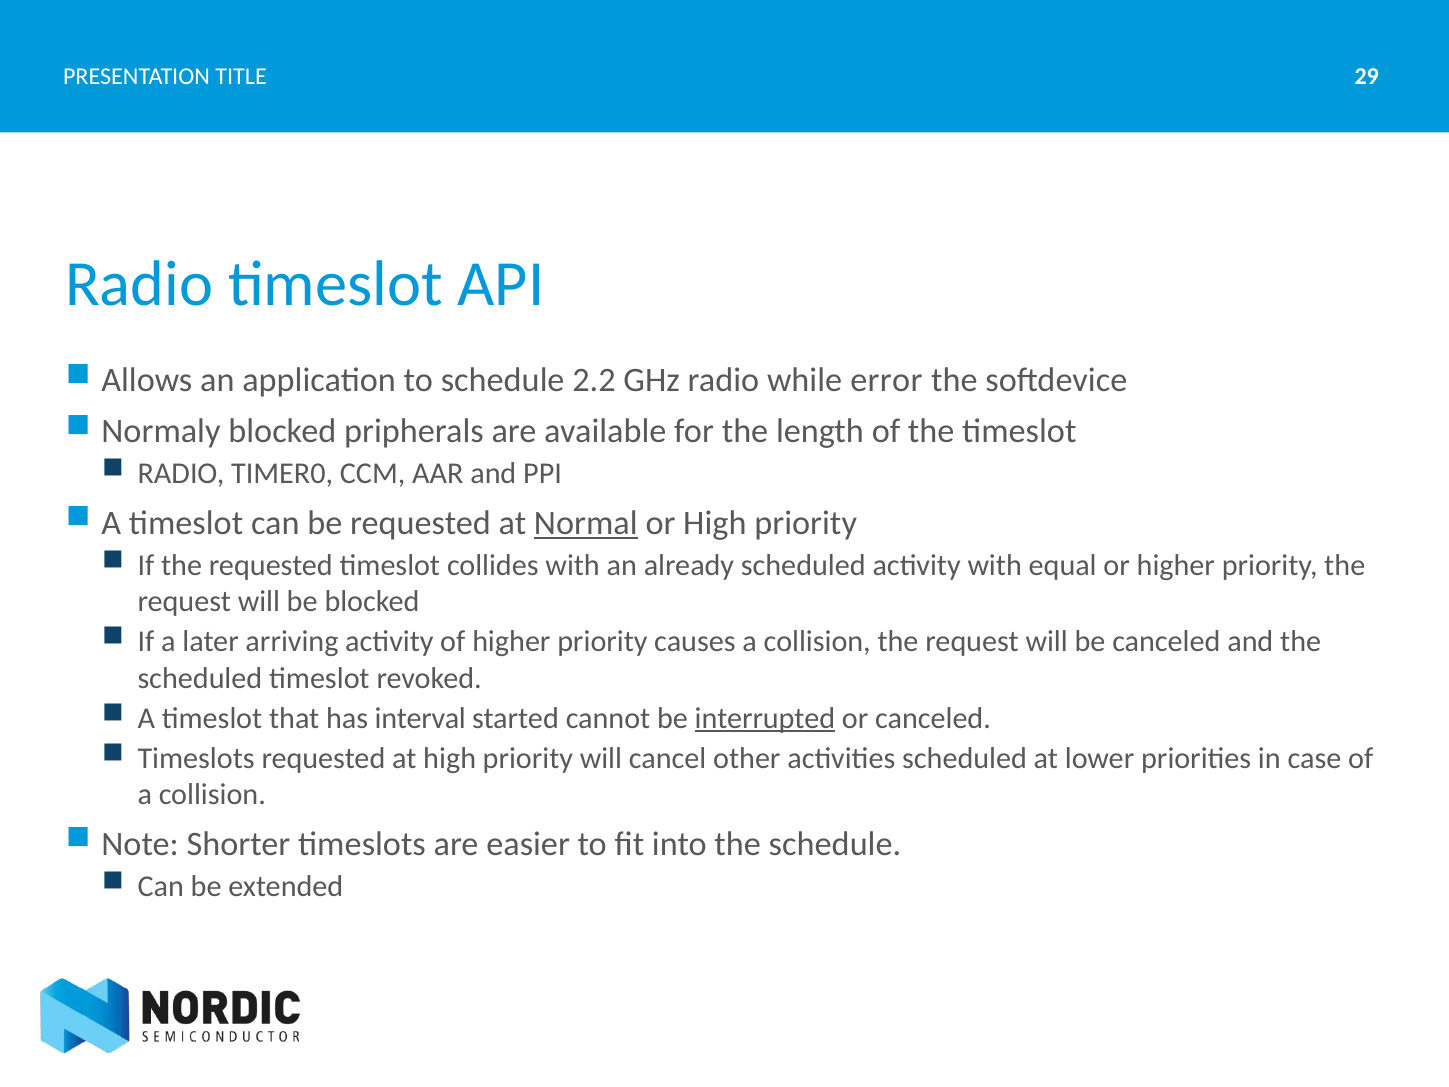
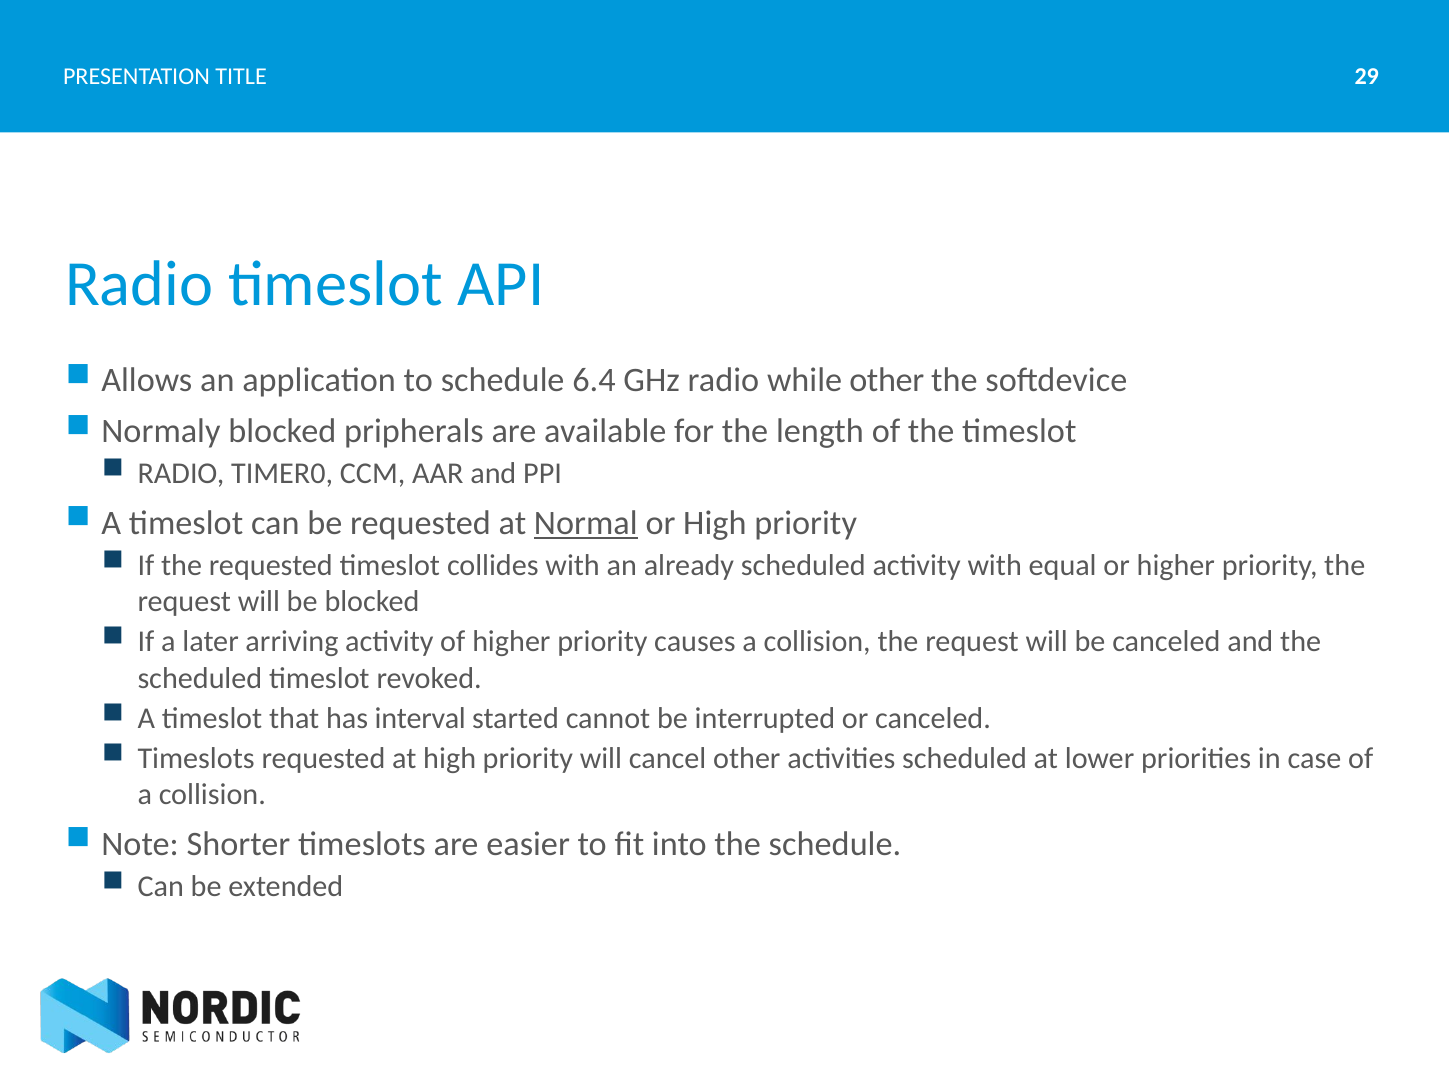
2.2: 2.2 -> 6.4 (594, 380)
while error: error -> other (887, 380)
interrupted underline: present -> none (765, 718)
